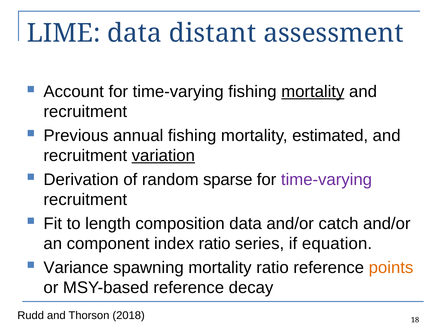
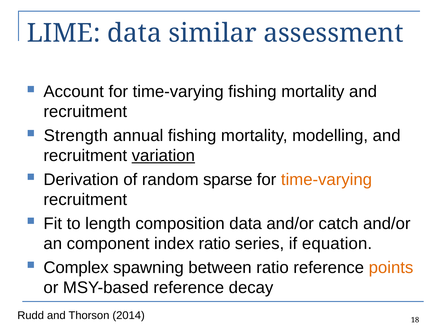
distant: distant -> similar (213, 33)
mortality underline: present -> none (313, 91)
Previous: Previous -> Strength (76, 135)
estimated: estimated -> modelling (330, 135)
time-varying colour: purple -> orange (327, 179)
Variance: Variance -> Complex (76, 267)
spawning mortality: mortality -> between (220, 267)
2018: 2018 -> 2014 (129, 315)
